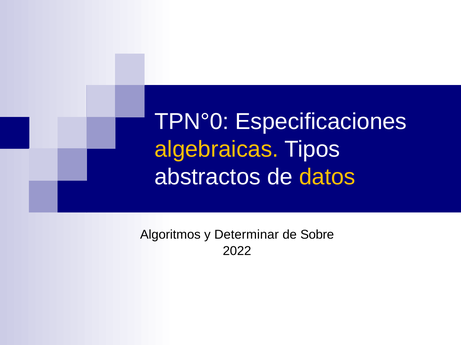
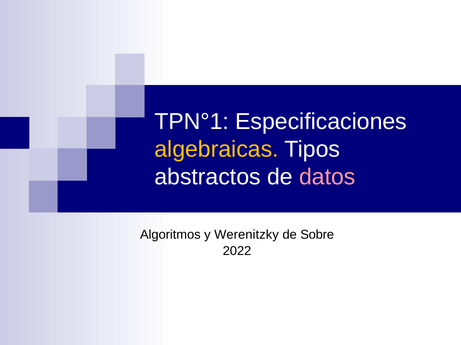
TPN°0: TPN°0 -> TPN°1 (192, 122)
datos colour: yellow -> pink (327, 177)
Determinar: Determinar -> Werenitzky (247, 235)
